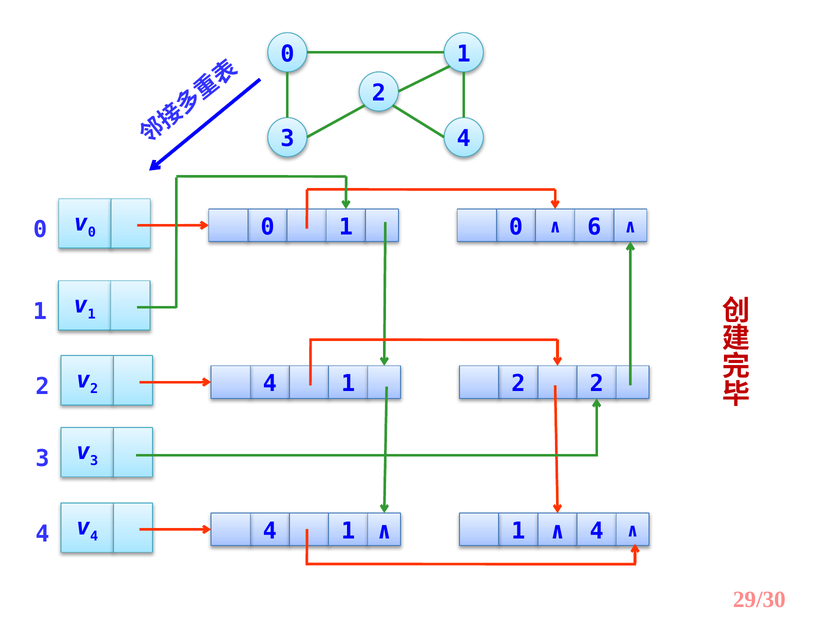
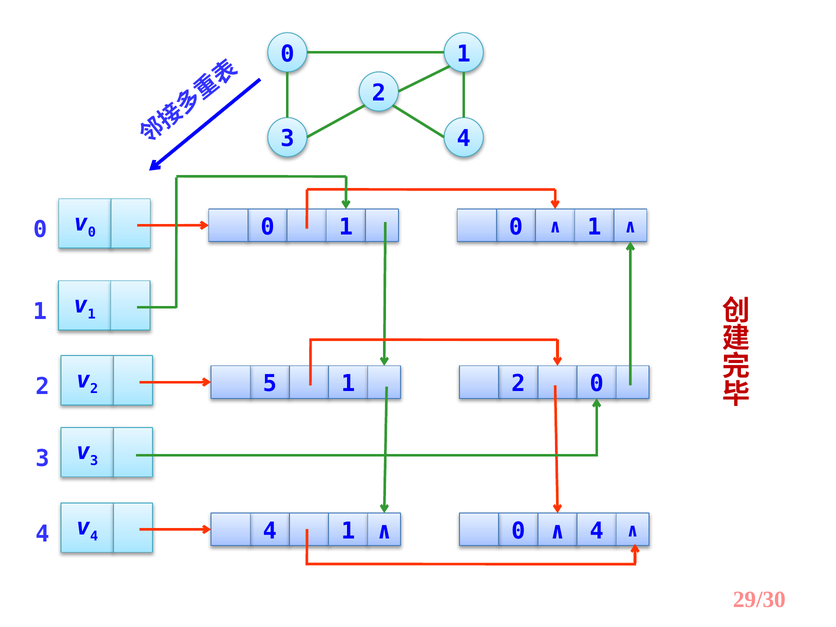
6: 6 -> 1 (594, 227)
2 4: 4 -> 5 (270, 384)
1 2 2: 2 -> 0 (597, 384)
1: 1 -> 0 (518, 531)
